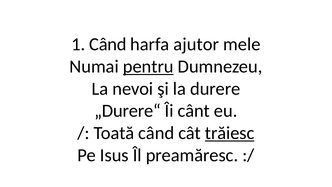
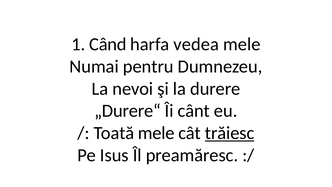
ajutor: ajutor -> vedea (196, 44)
pentru underline: present -> none (148, 66)
Toată când: când -> mele (156, 133)
